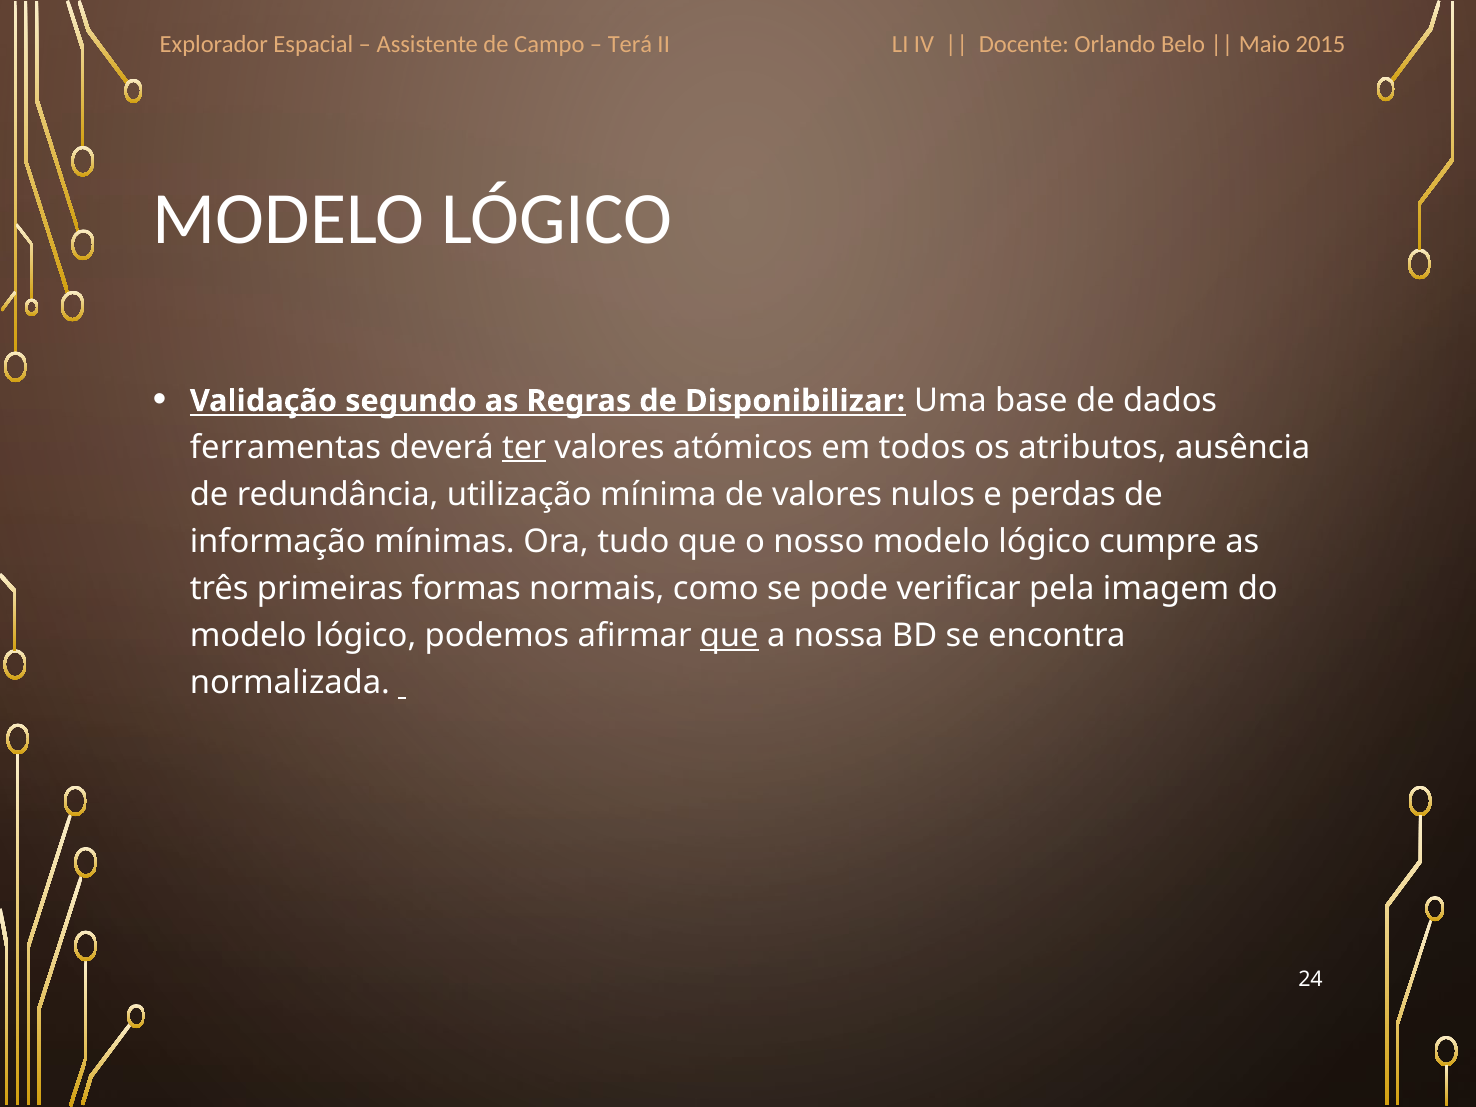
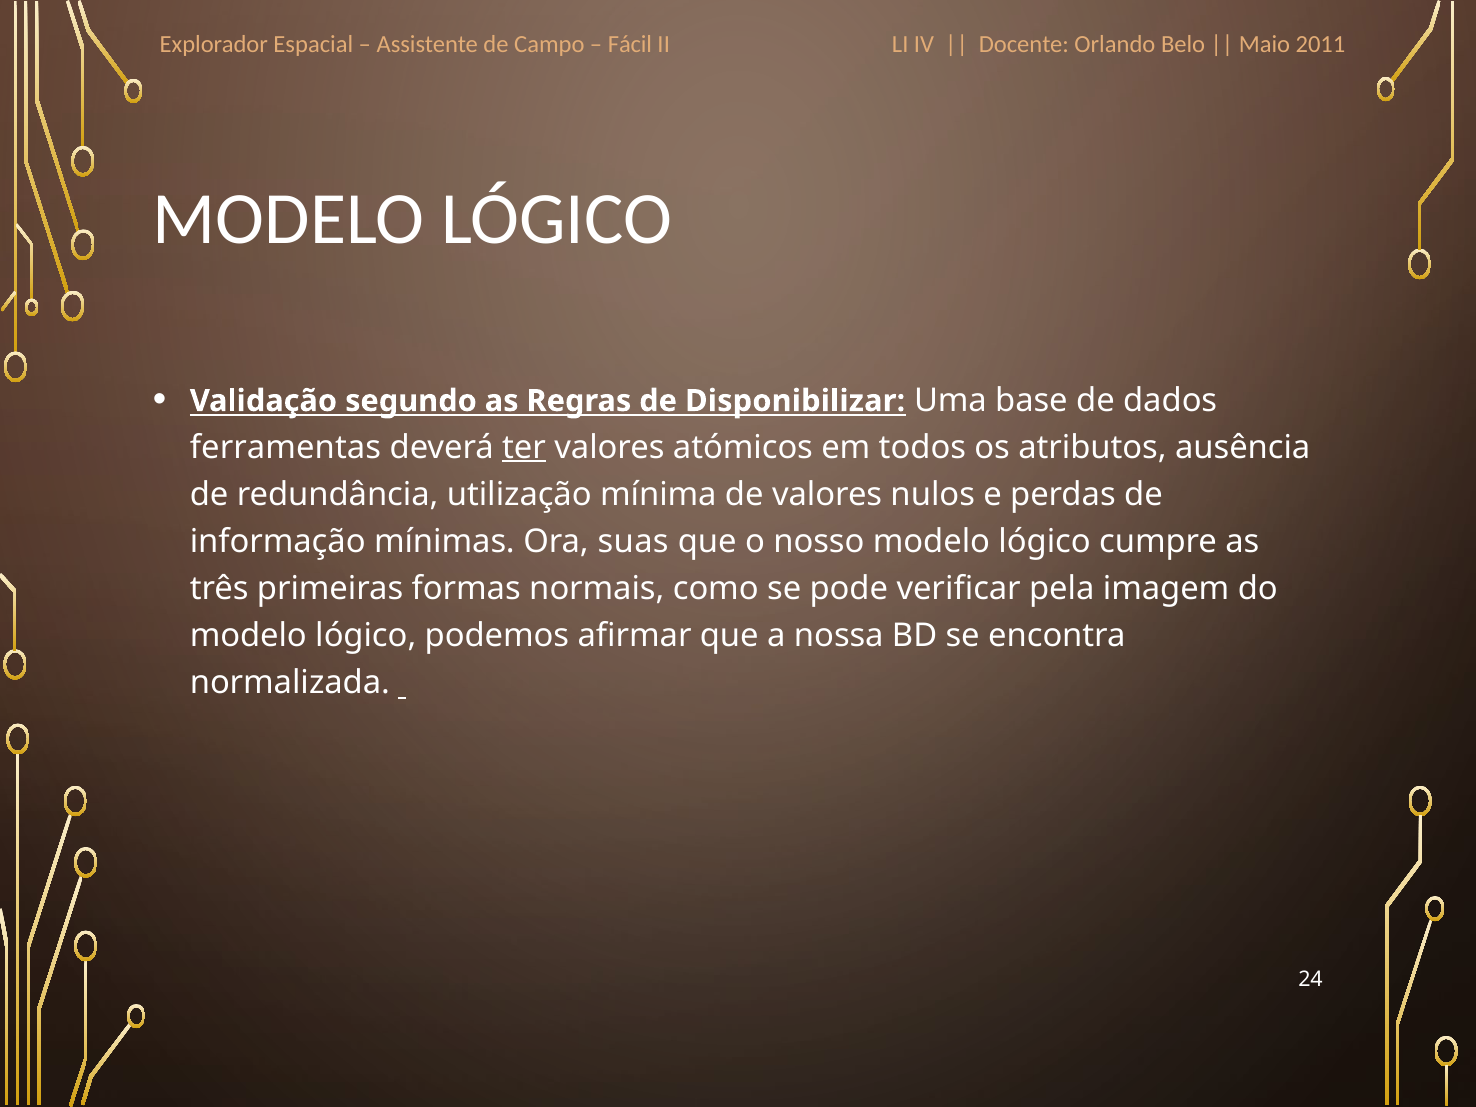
Terá: Terá -> Fácil (630, 45)
2015: 2015 -> 2011 (1320, 45)
tudo: tudo -> suas (633, 542)
que underline: present -> none (729, 636)
